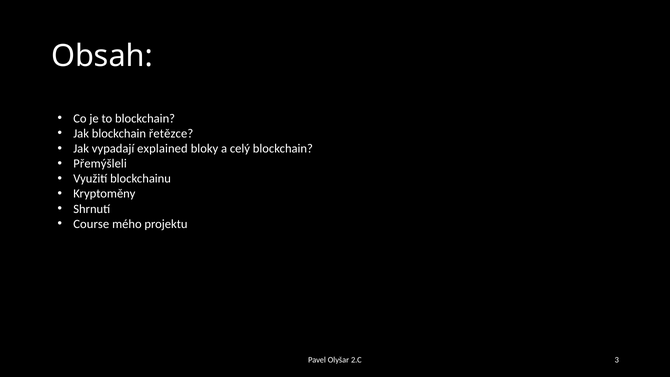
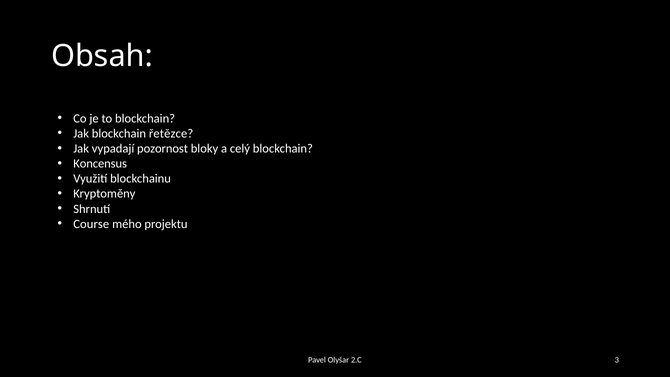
explained: explained -> pozornost (163, 149)
Přemýšleli: Přemýšleli -> Koncensus (100, 164)
